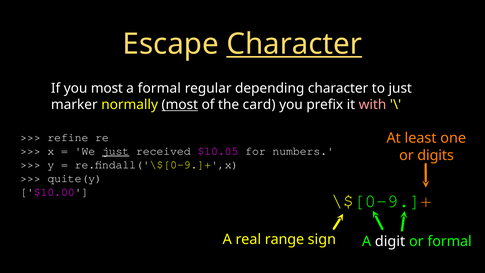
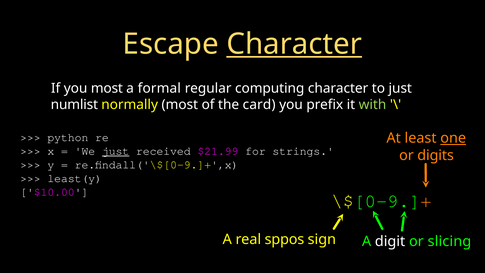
depending: depending -> computing (270, 88)
marker: marker -> numlist (74, 105)
most underline: present -> none (180, 105)
with colour: pink -> light green (373, 105)
refine: refine -> python (68, 137)
one underline: none -> present (453, 138)
$10.05: $10.05 -> $21.99 (218, 151)
numbers: numbers -> strings (303, 151)
quite(y: quite(y -> least(y (75, 178)
range: range -> sppos (284, 239)
or formal: formal -> slicing (449, 241)
